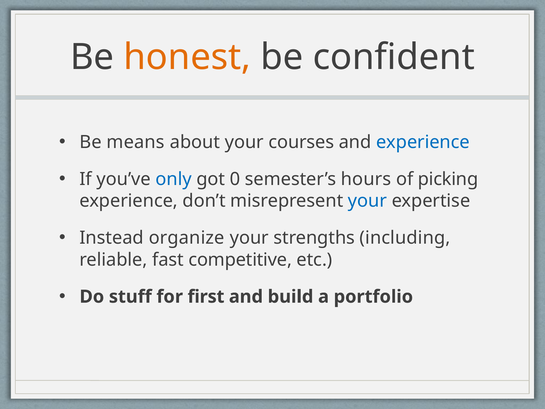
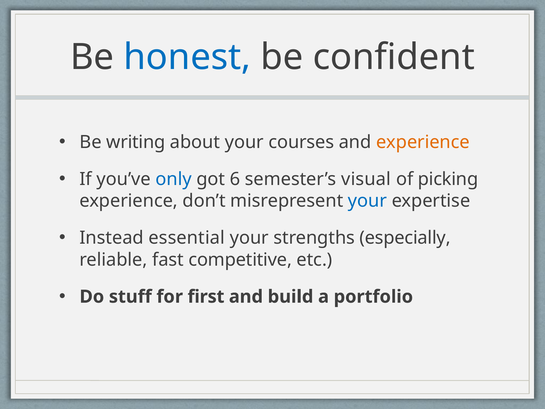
honest colour: orange -> blue (187, 57)
means: means -> writing (136, 142)
experience colour: blue -> orange (423, 142)
0: 0 -> 6 (235, 179)
hours: hours -> visual (366, 179)
organize: organize -> essential (187, 238)
including: including -> especially (405, 238)
